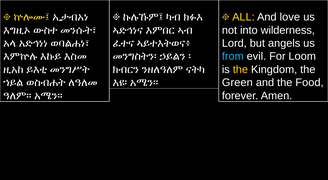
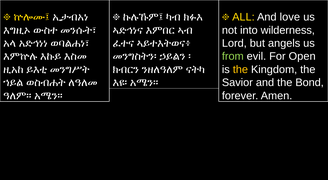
from colour: light blue -> light green (233, 57)
Loom: Loom -> Open (302, 57)
Green: Green -> Savior (237, 83)
Food: Food -> Bond (310, 83)
